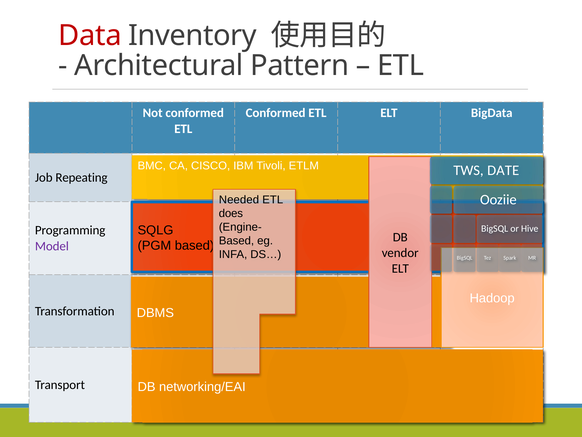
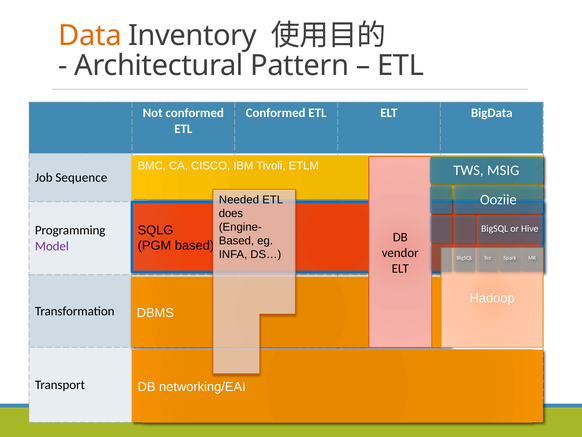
Data colour: red -> orange (90, 36)
DATE: DATE -> MSIG (503, 170)
Repeating: Repeating -> Sequence (81, 177)
